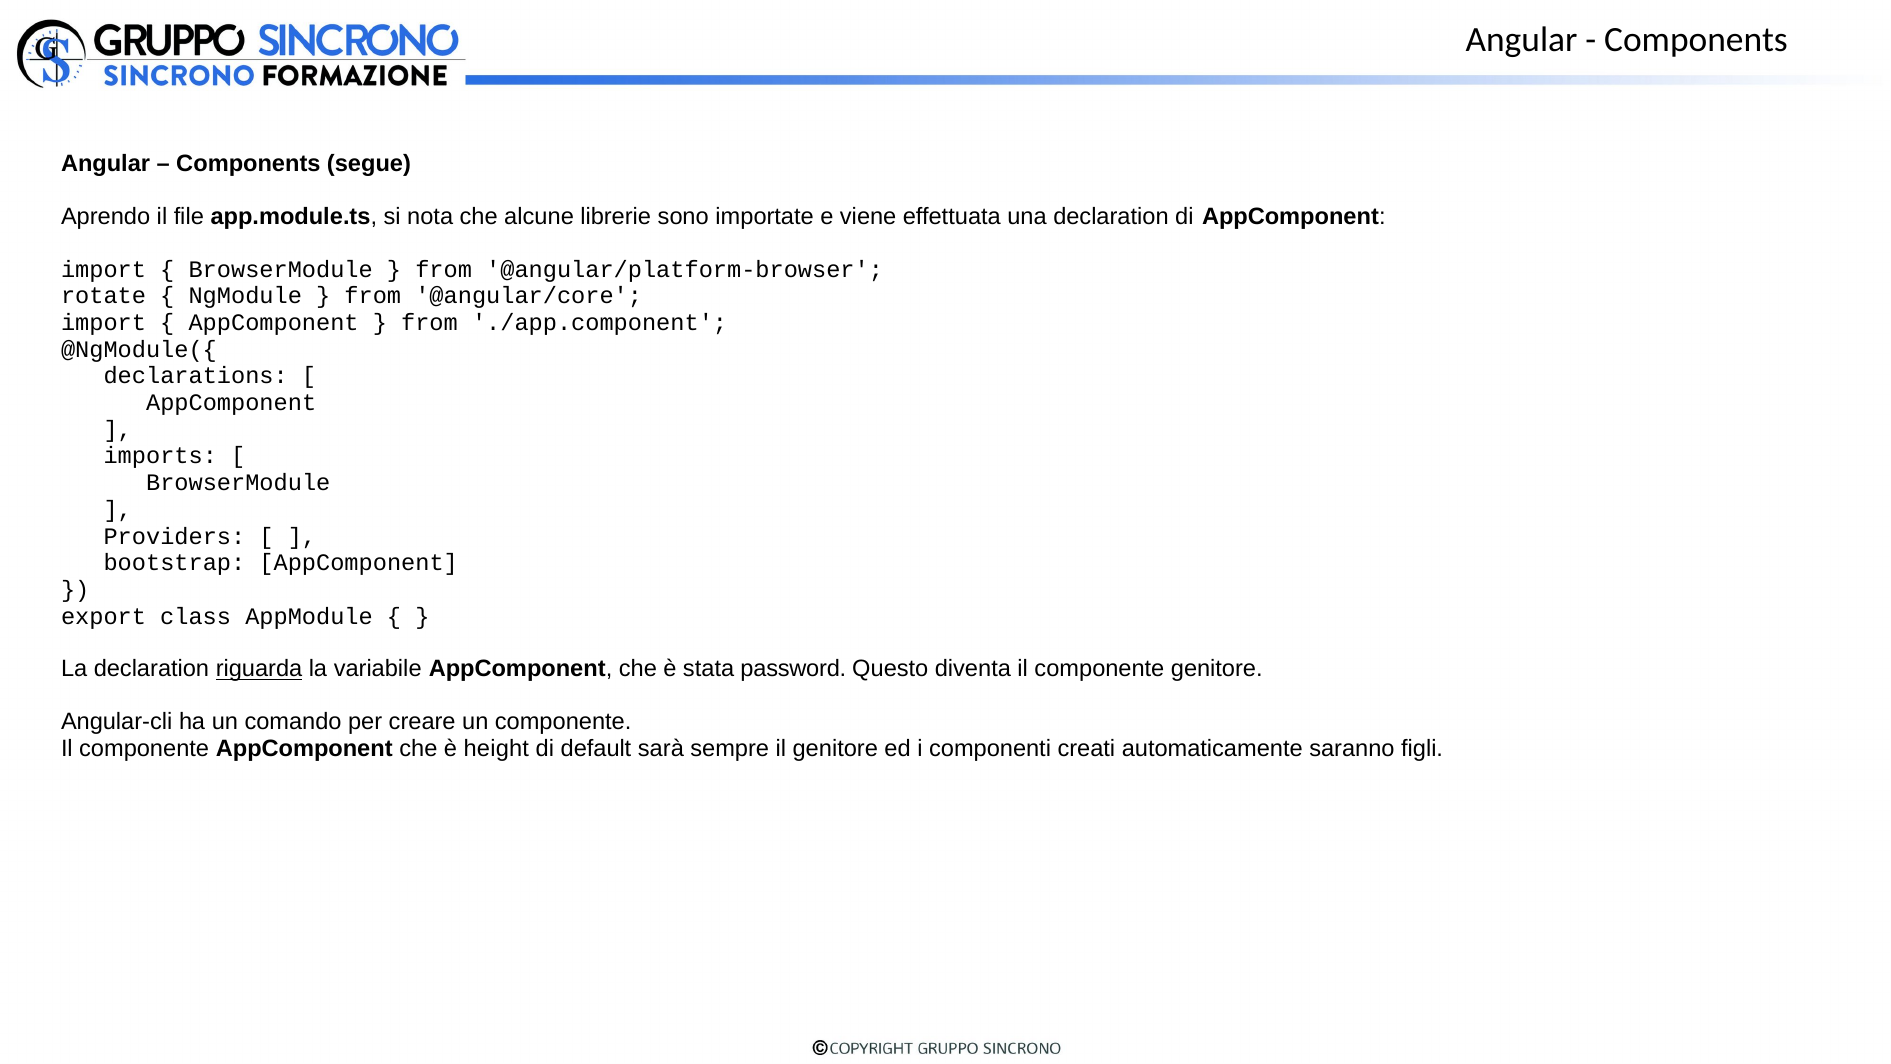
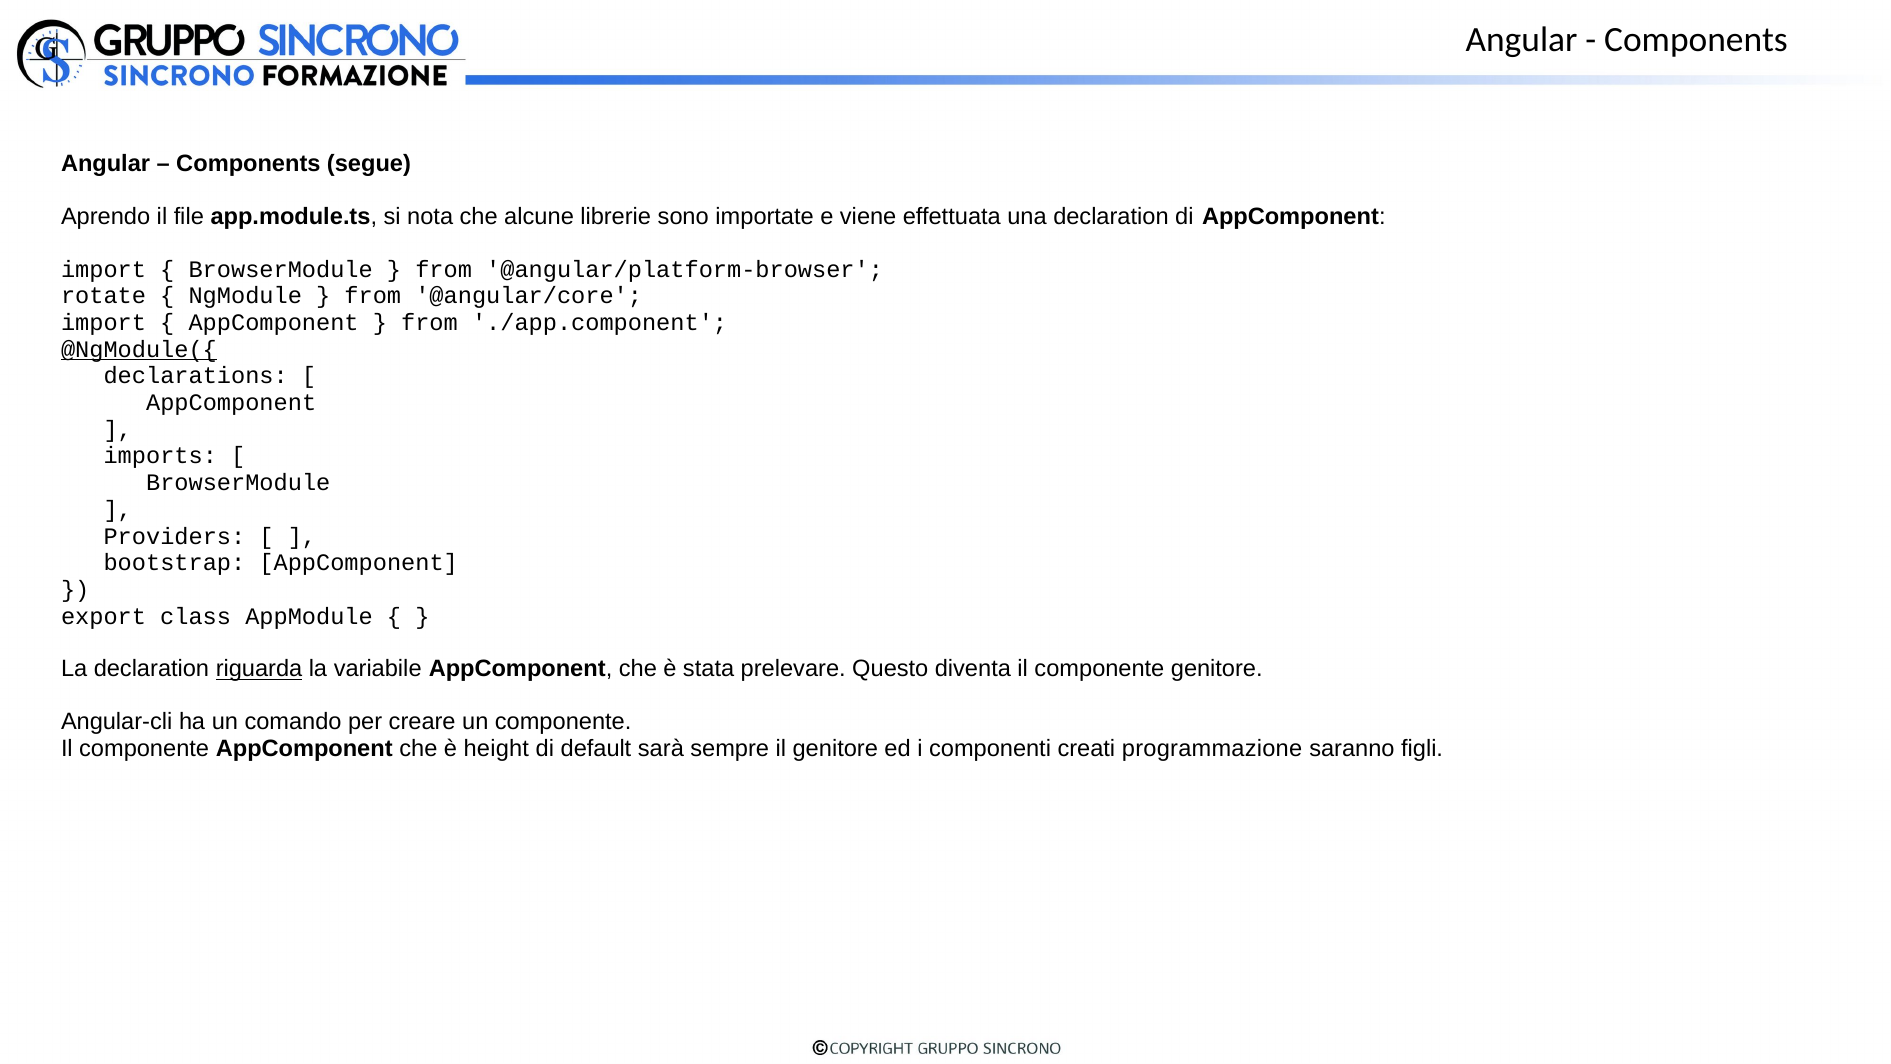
@NgModule({ underline: none -> present (139, 349)
password: password -> prelevare (793, 669)
automaticamente: automaticamente -> programmazione (1212, 748)
